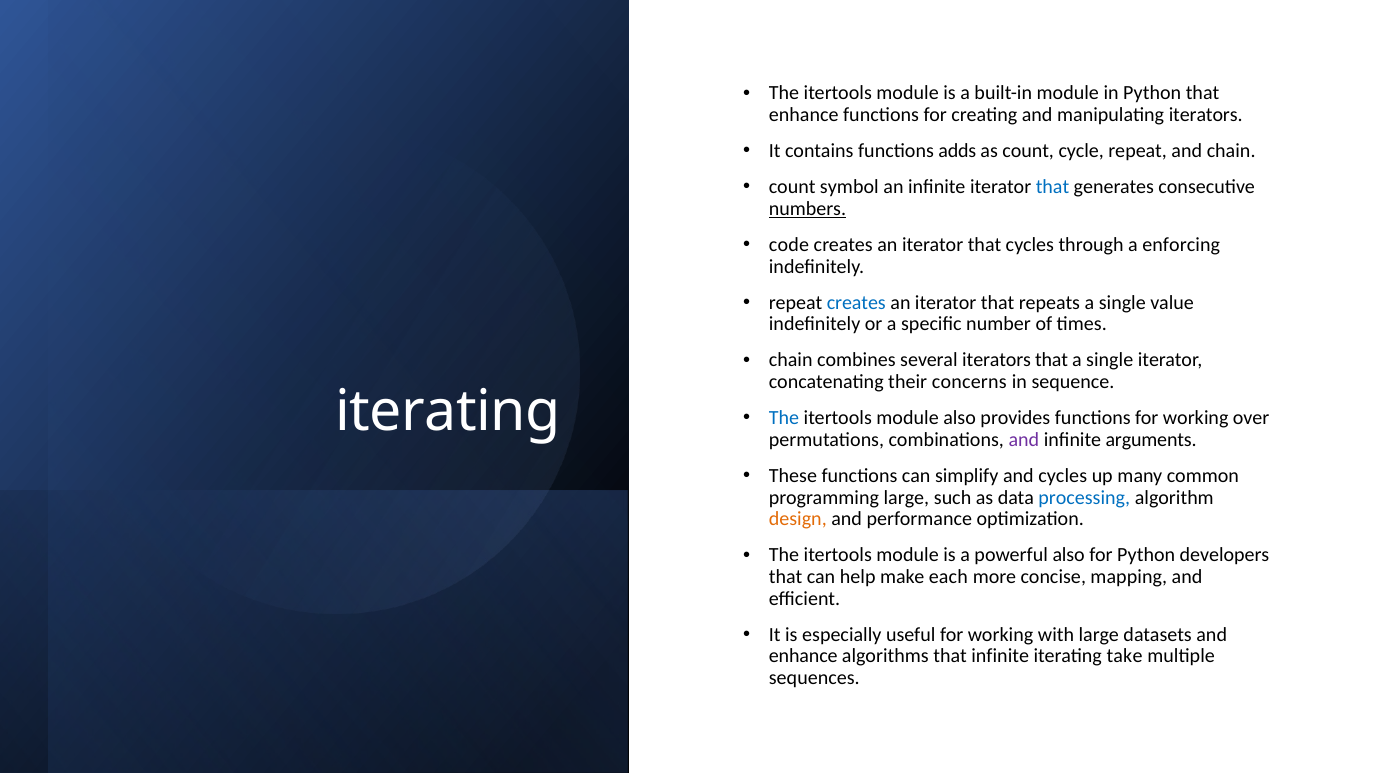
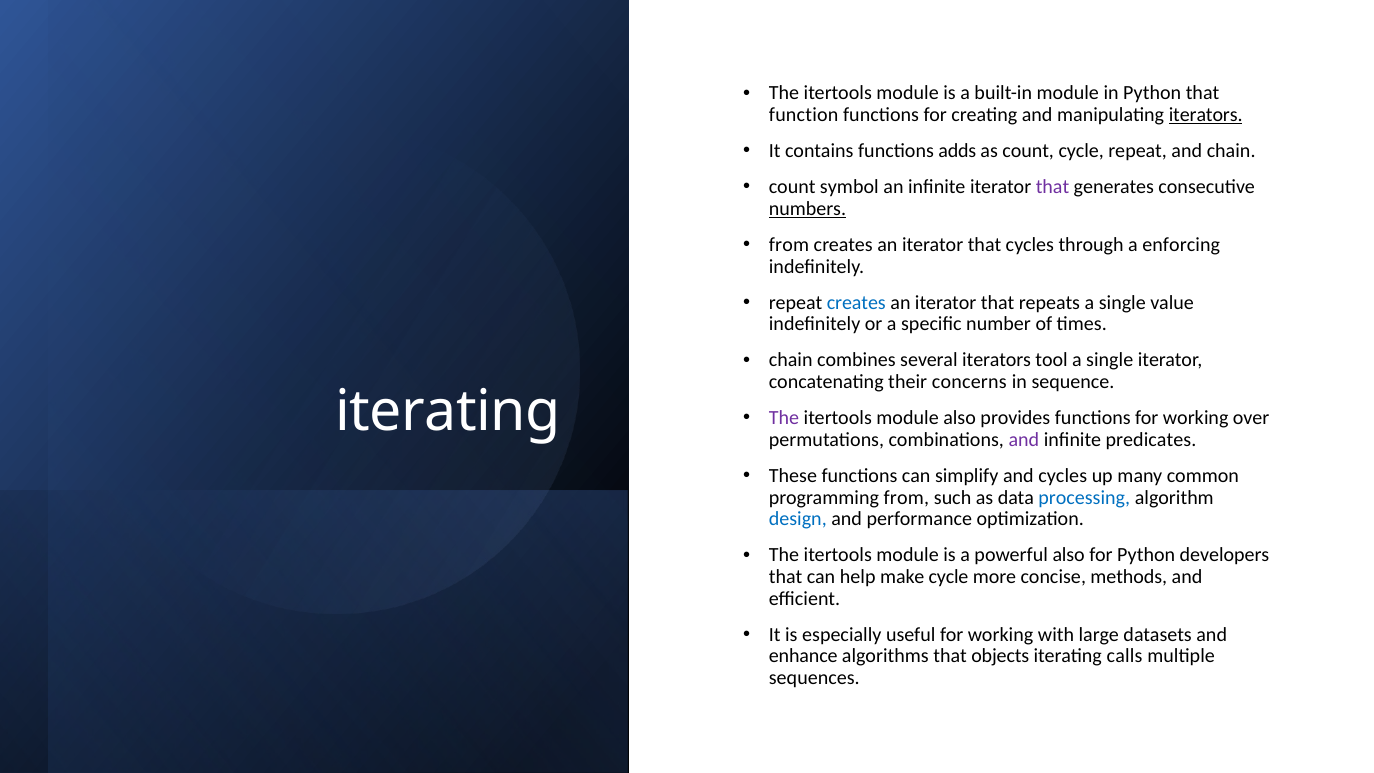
enhance: enhance -> function (804, 115)
iterators underline: none -> present (1206, 115)
that colour: blue -> purple (1052, 187)
code: code -> from (789, 245)
iterators that: that -> tool (1052, 360)
The colour: blue -> purple (784, 418)
arguments: arguments -> predicates (1151, 440)
programming large: large -> from (906, 497)
design colour: orange -> blue (798, 519)
make each: each -> cycle (949, 577)
mapping: mapping -> methods (1129, 577)
that infinite: infinite -> objects (1000, 656)
take: take -> calls (1125, 656)
